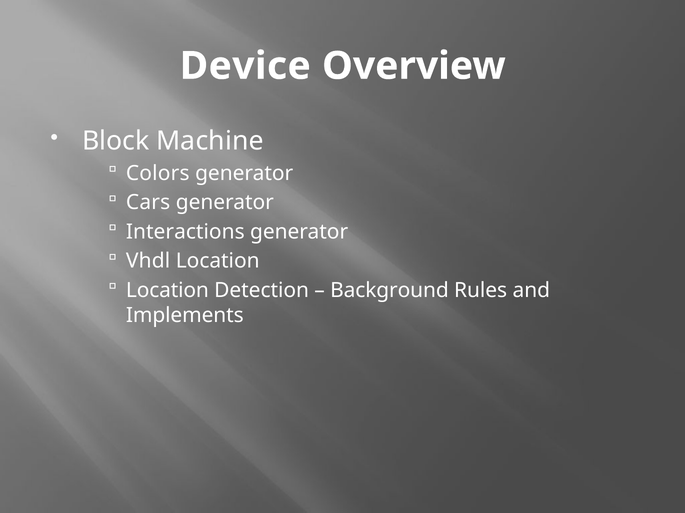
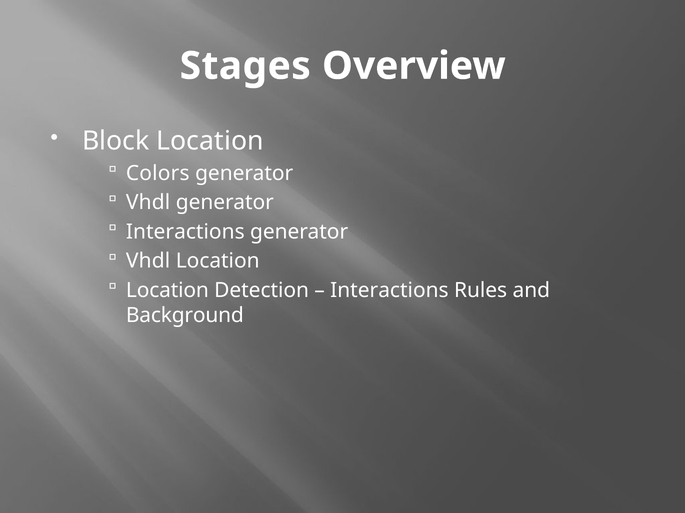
Device: Device -> Stages (245, 66)
Block Machine: Machine -> Location (210, 141)
Cars: Cars -> Vhdl (148, 203)
Background: Background -> Interactions (389, 291)
Implements: Implements -> Background (185, 316)
